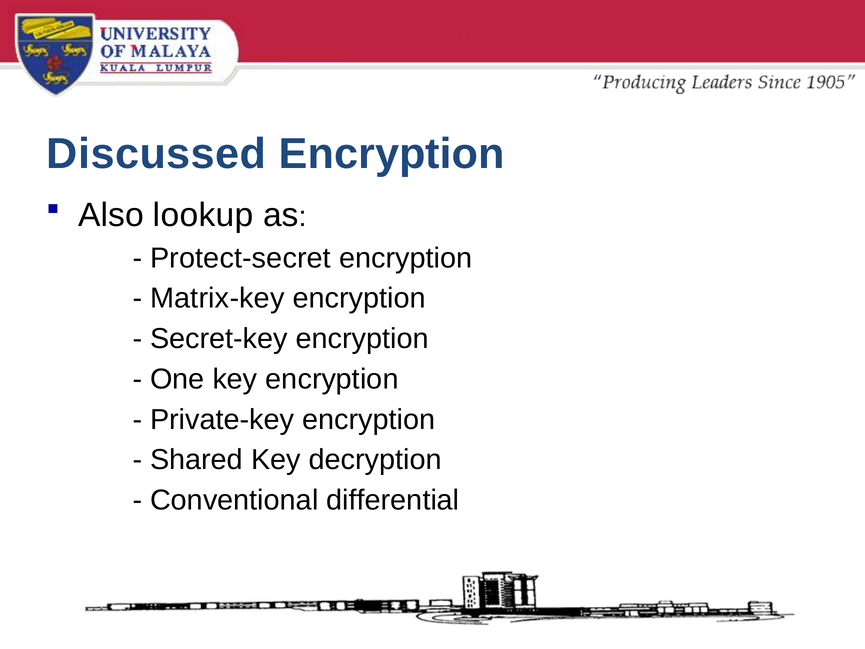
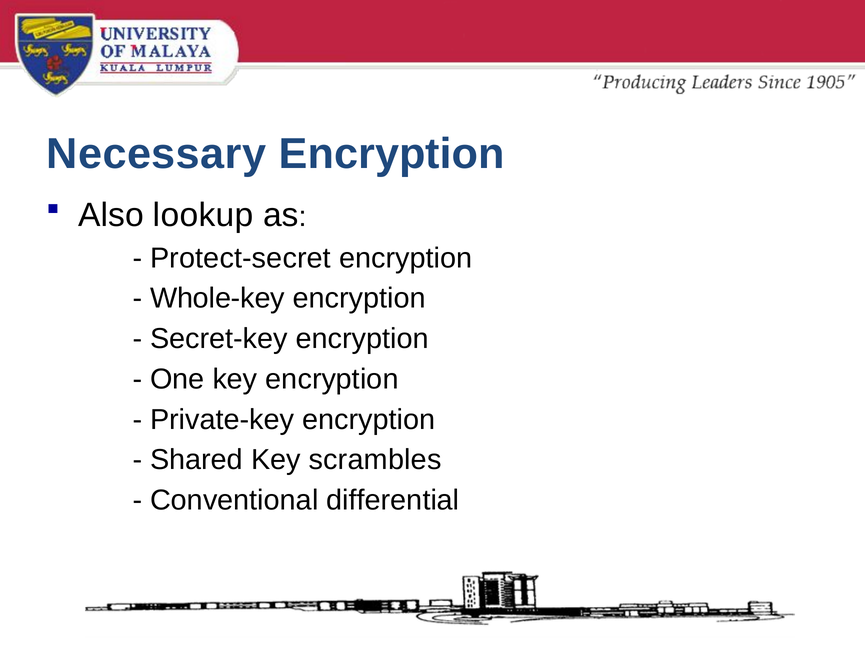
Discussed: Discussed -> Necessary (156, 154)
Matrix-key: Matrix-key -> Whole-key (217, 298)
decryption: decryption -> scrambles (375, 460)
